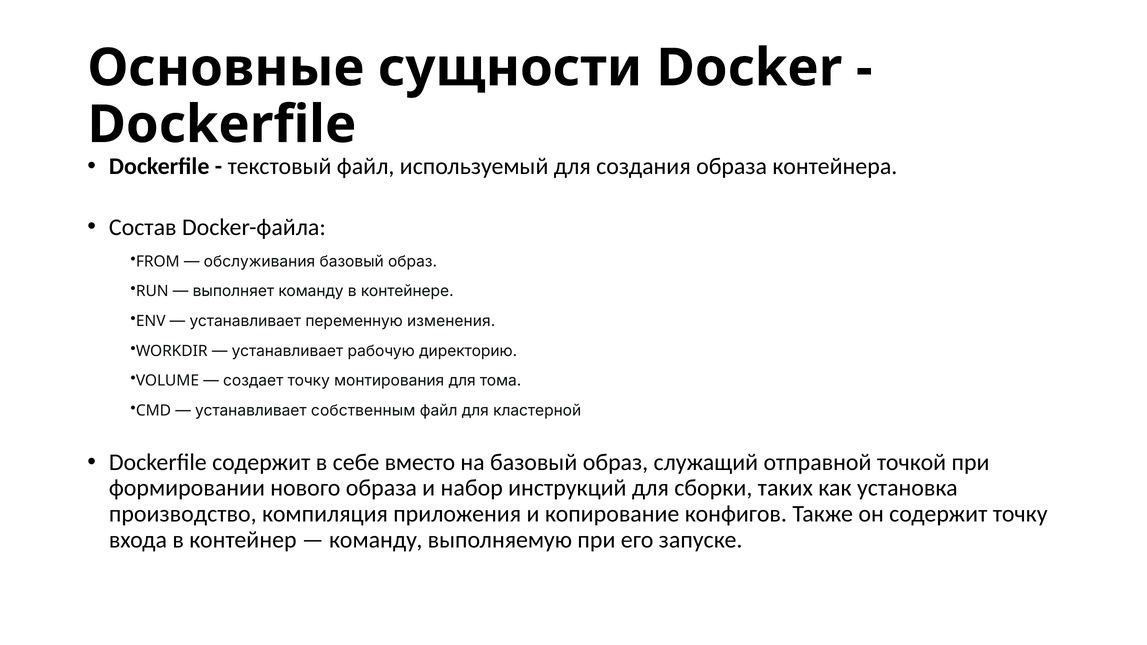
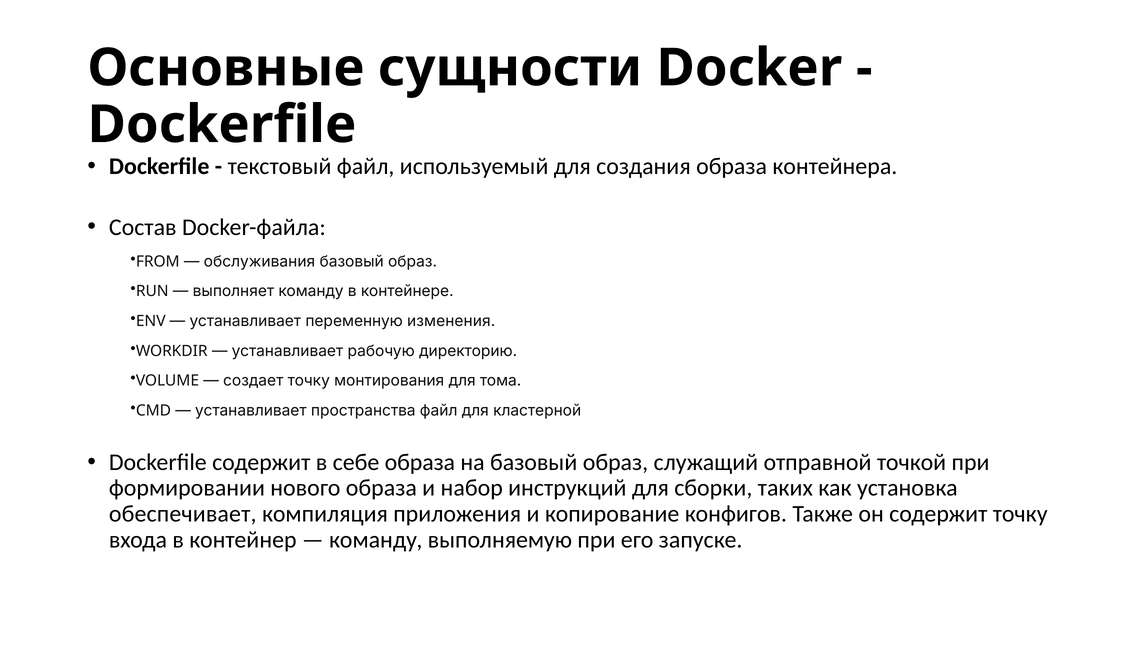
собственным: собственным -> пространства (363, 411)
себе вместо: вместо -> образа (420, 462)
производство: производство -> обеспечивает (183, 514)
